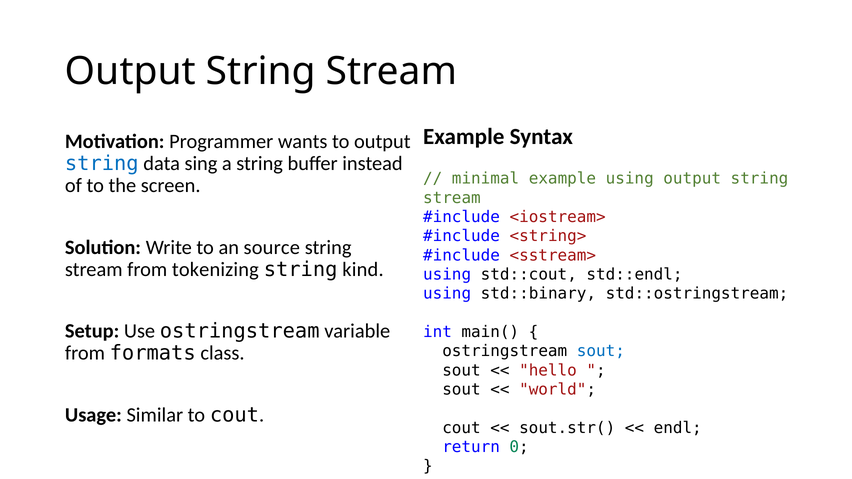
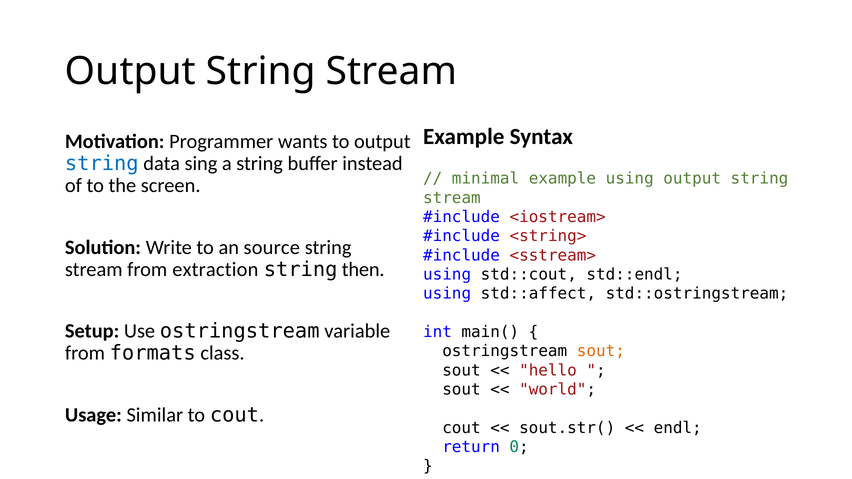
tokenizing: tokenizing -> extraction (215, 270)
kind: kind -> then (363, 270)
std::binary: std::binary -> std::affect (538, 294)
sout colour: blue -> orange (601, 351)
